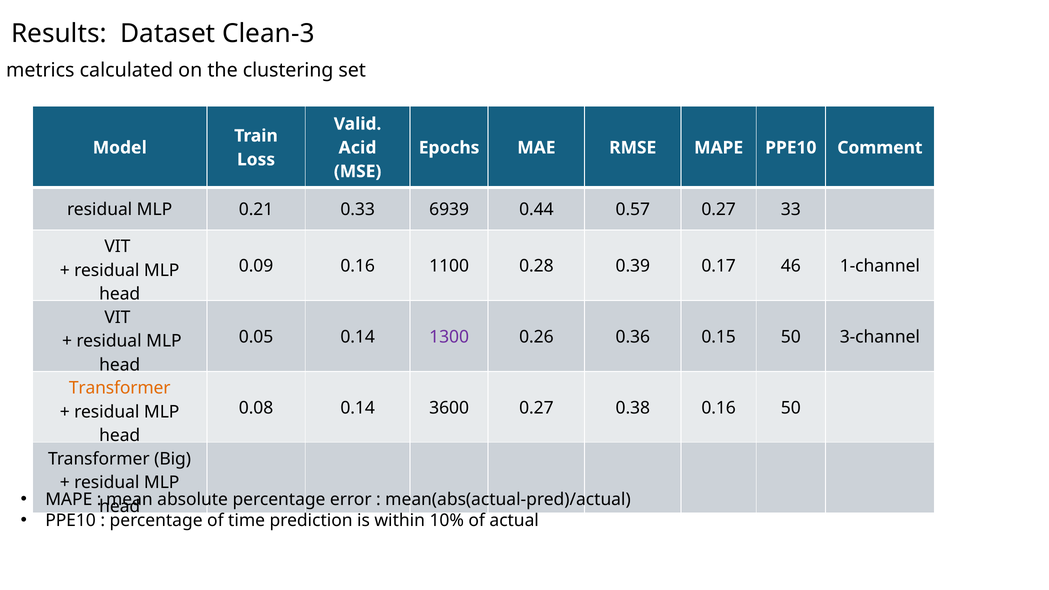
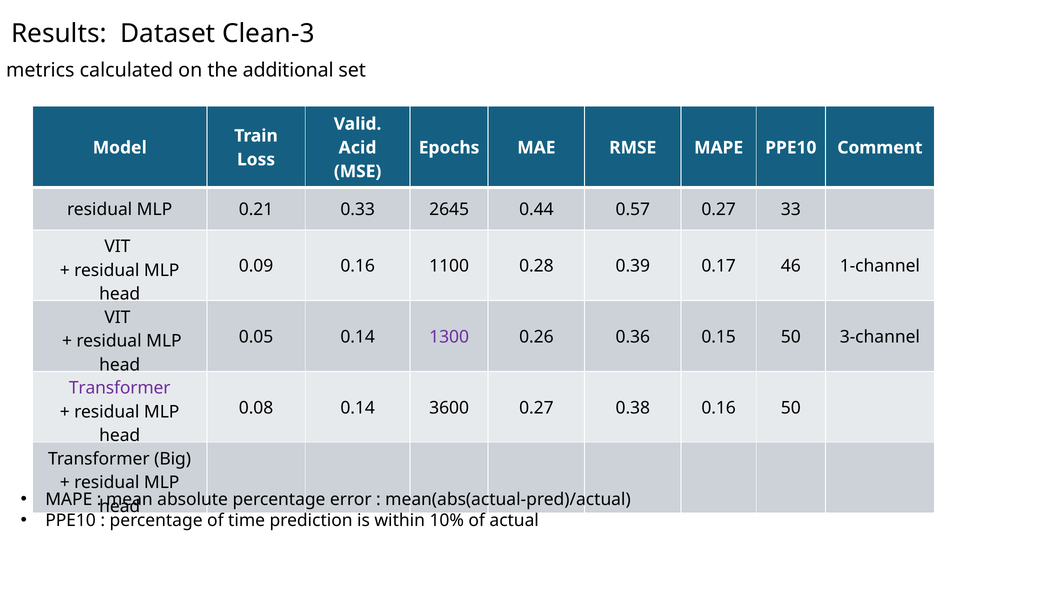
clustering: clustering -> additional (288, 70)
6939: 6939 -> 2645 (449, 210)
Transformer colour: orange -> purple (120, 388)
